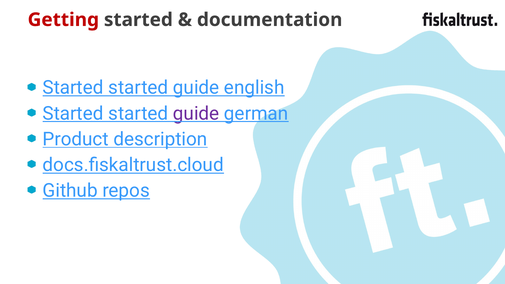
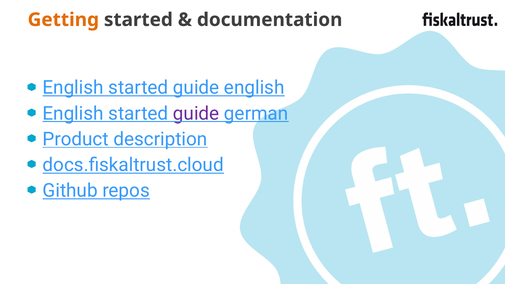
Getting colour: red -> orange (63, 20)
Started: Started -> English (73, 88)
Started: Started -> English (73, 113)
